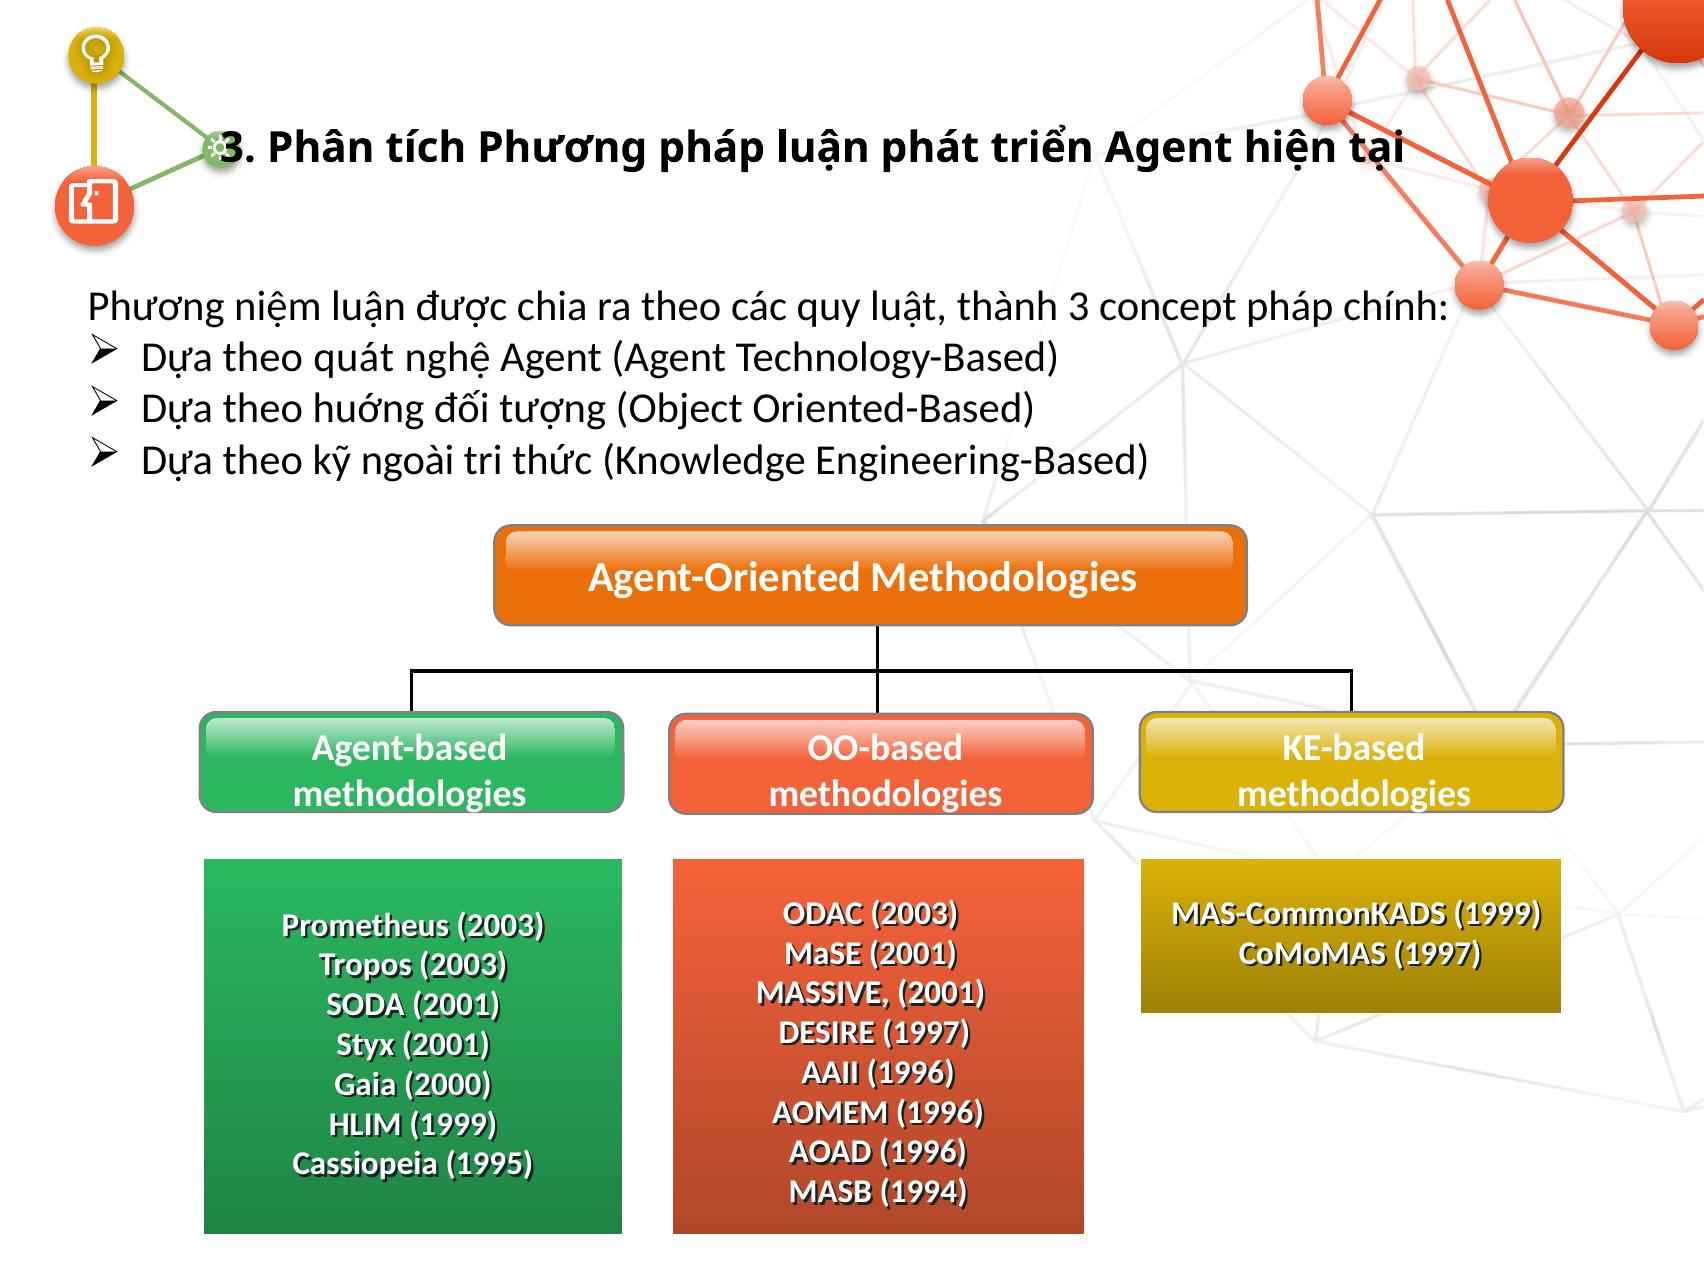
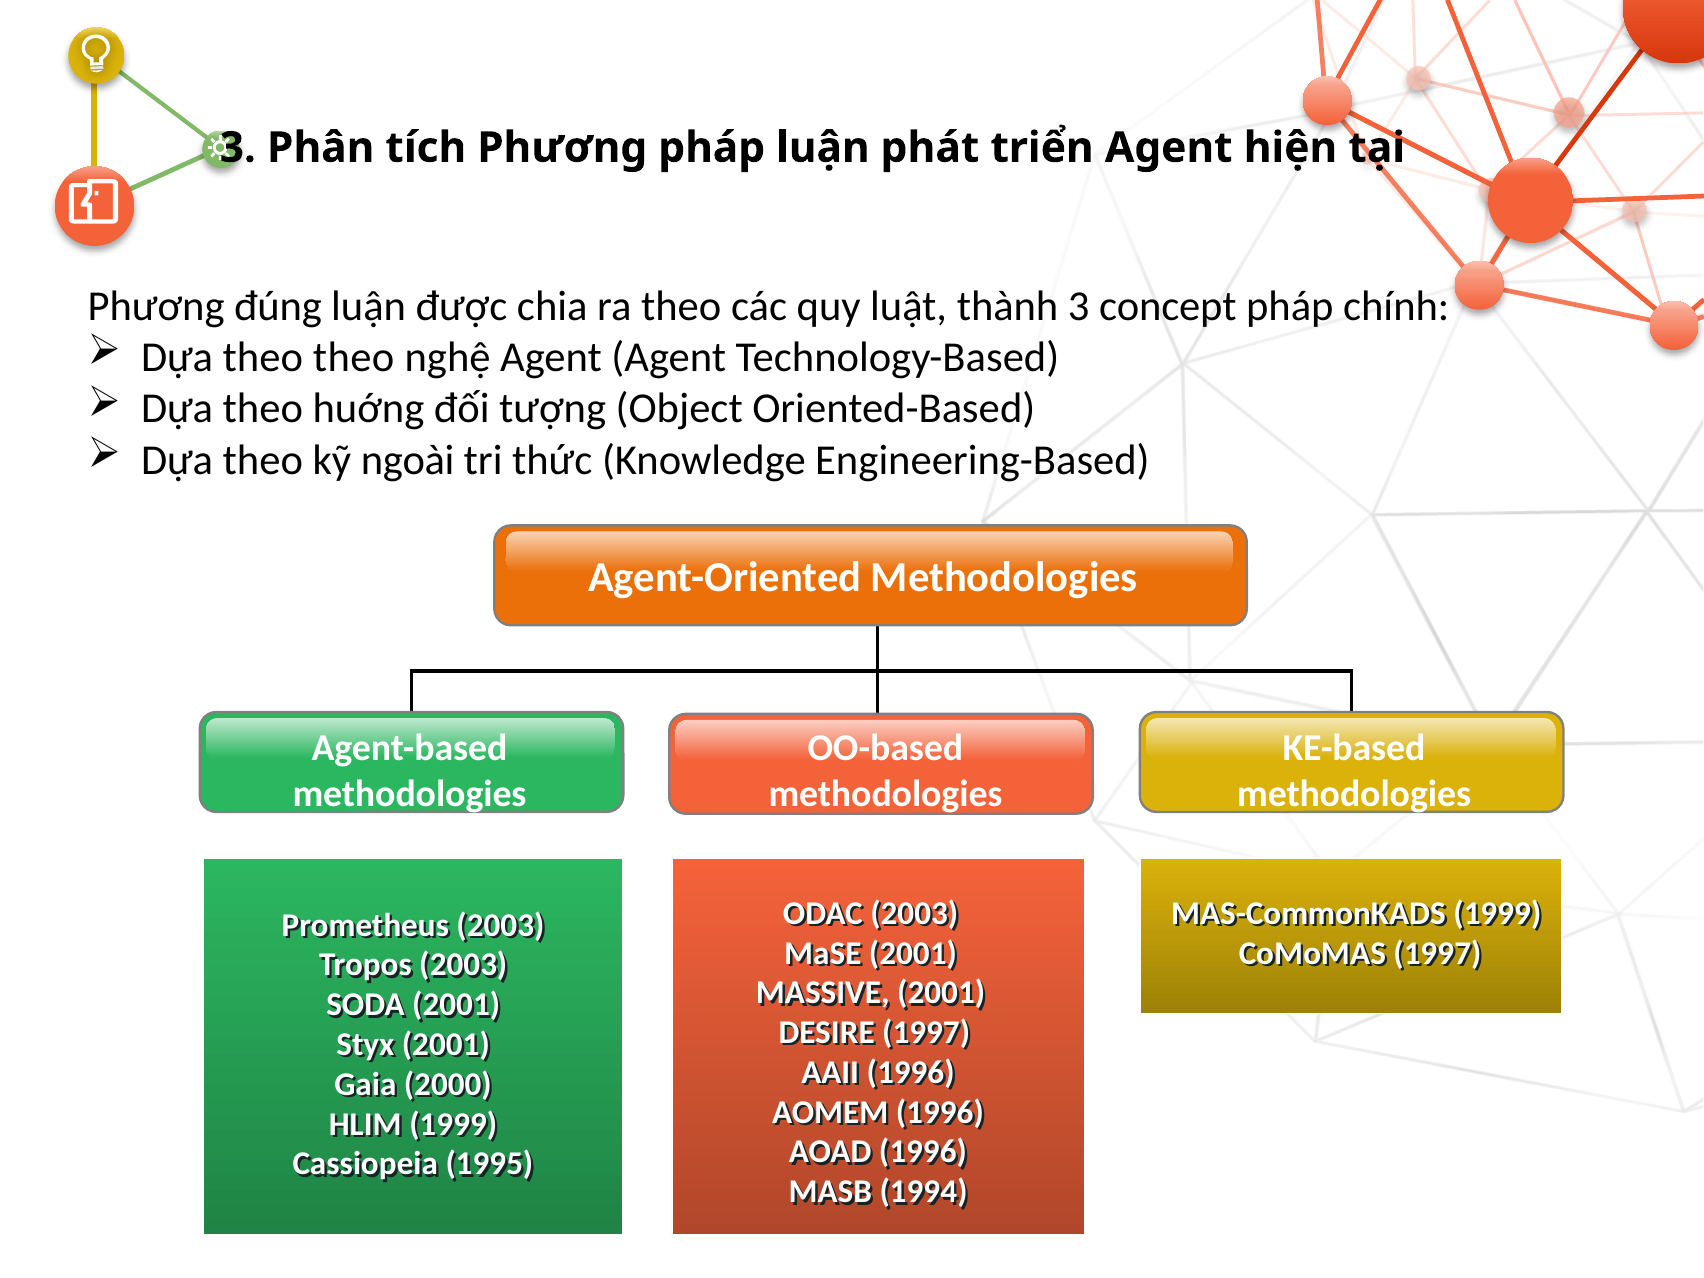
niệm: niệm -> đúng (278, 307)
theo quát: quát -> theo (354, 358)
